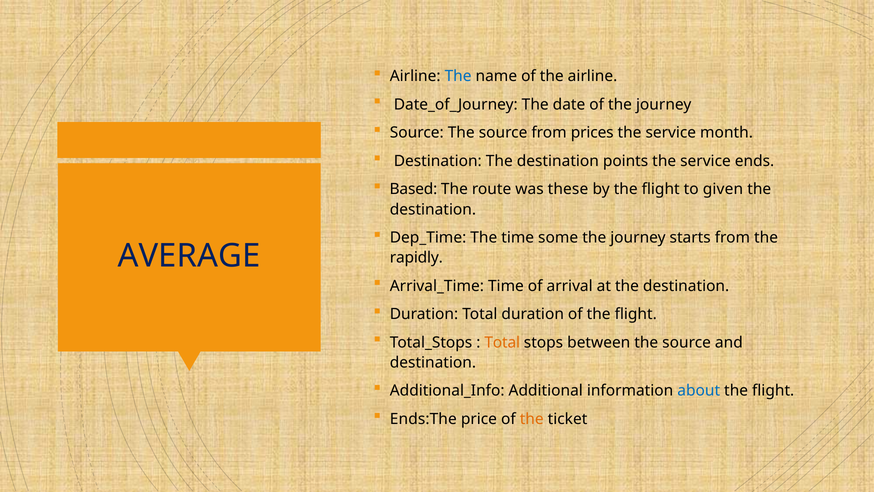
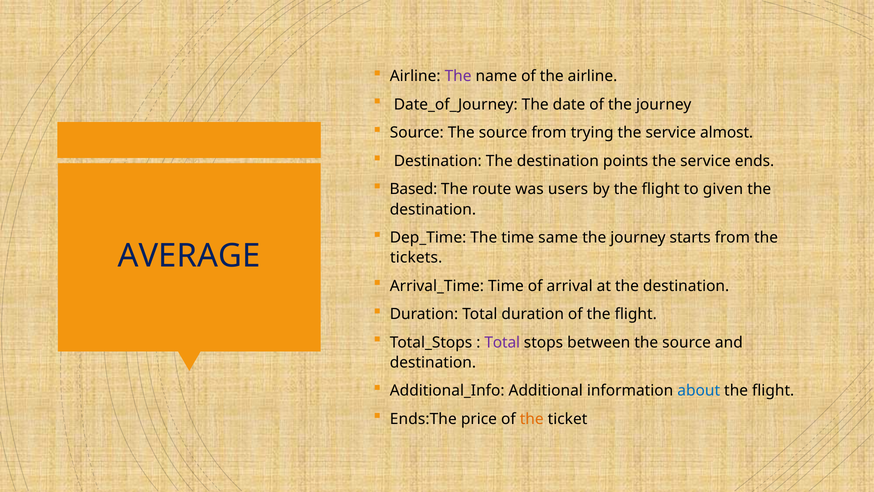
The colour: blue -> purple (458, 76)
prices: prices -> trying (592, 133)
month: month -> almost (727, 133)
these: these -> users (568, 189)
some: some -> same (558, 237)
rapidly: rapidly -> tickets (416, 258)
Total colour: orange -> purple (502, 342)
